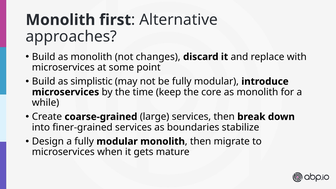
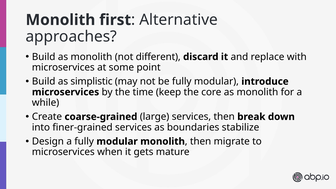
changes: changes -> different (158, 57)
